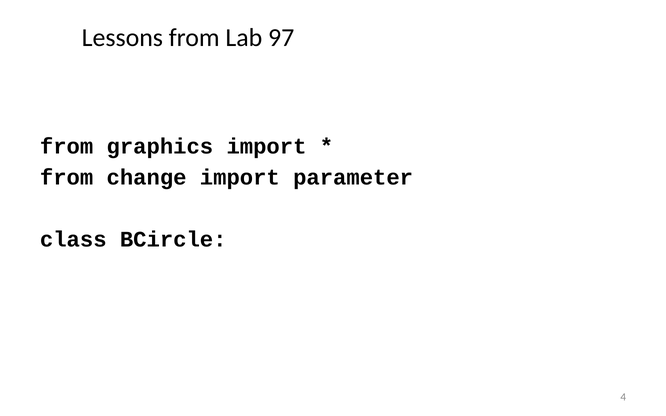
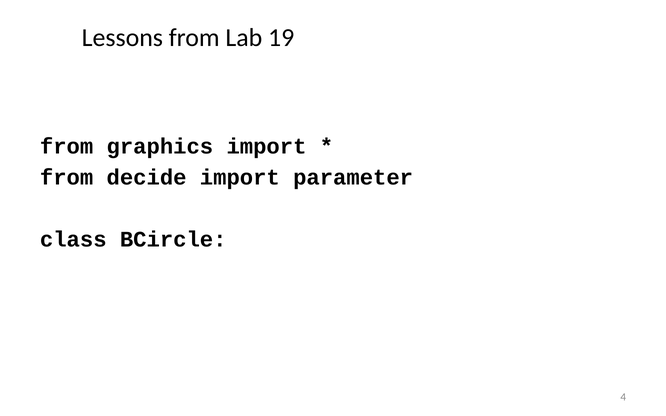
97: 97 -> 19 (281, 38)
change: change -> decide (147, 177)
